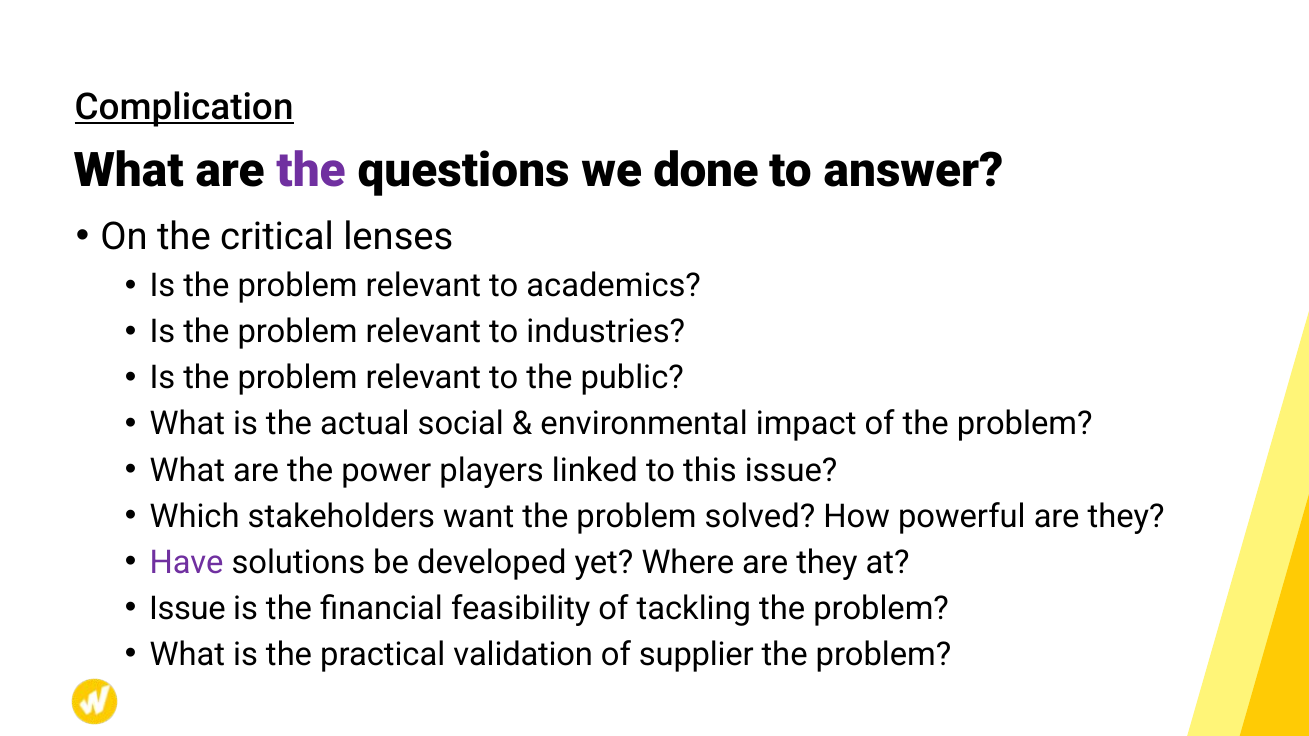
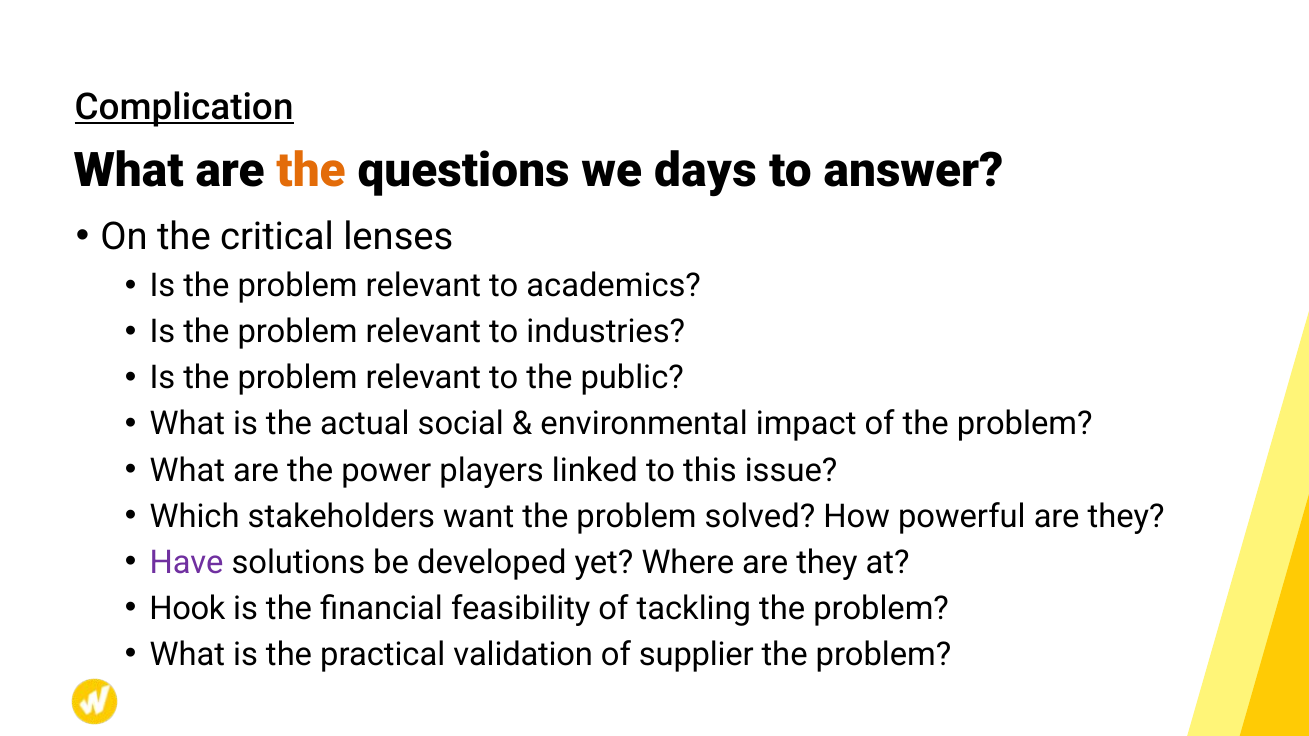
the colour: purple -> orange (311, 171)
done: done -> days (705, 171)
Issue: Issue -> Hook (187, 609)
